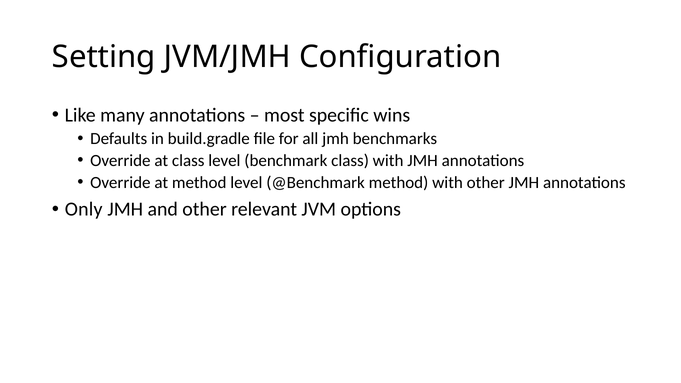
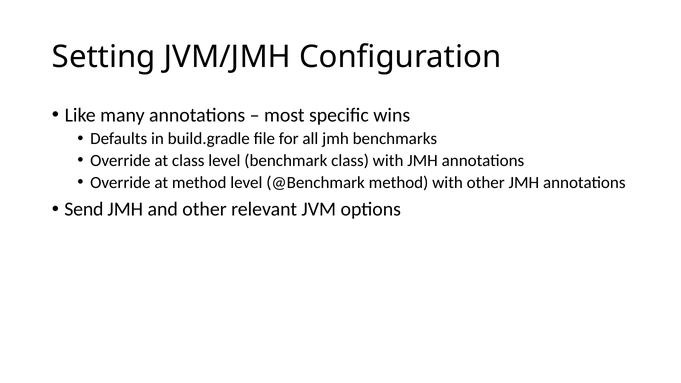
Only: Only -> Send (84, 209)
